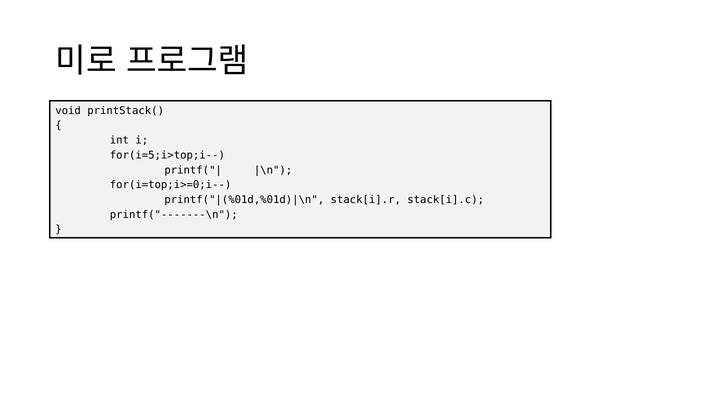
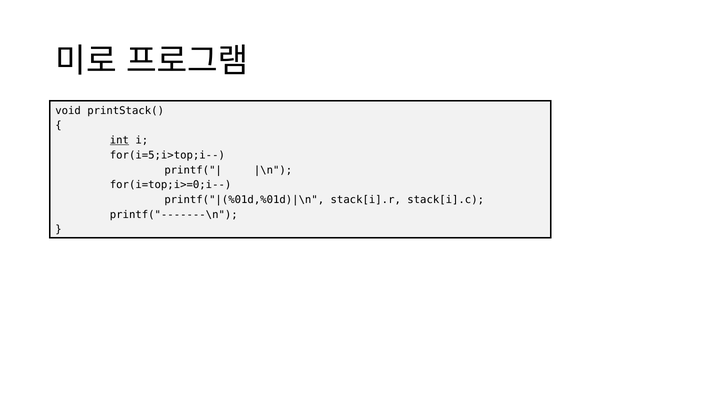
int underline: none -> present (119, 140)
